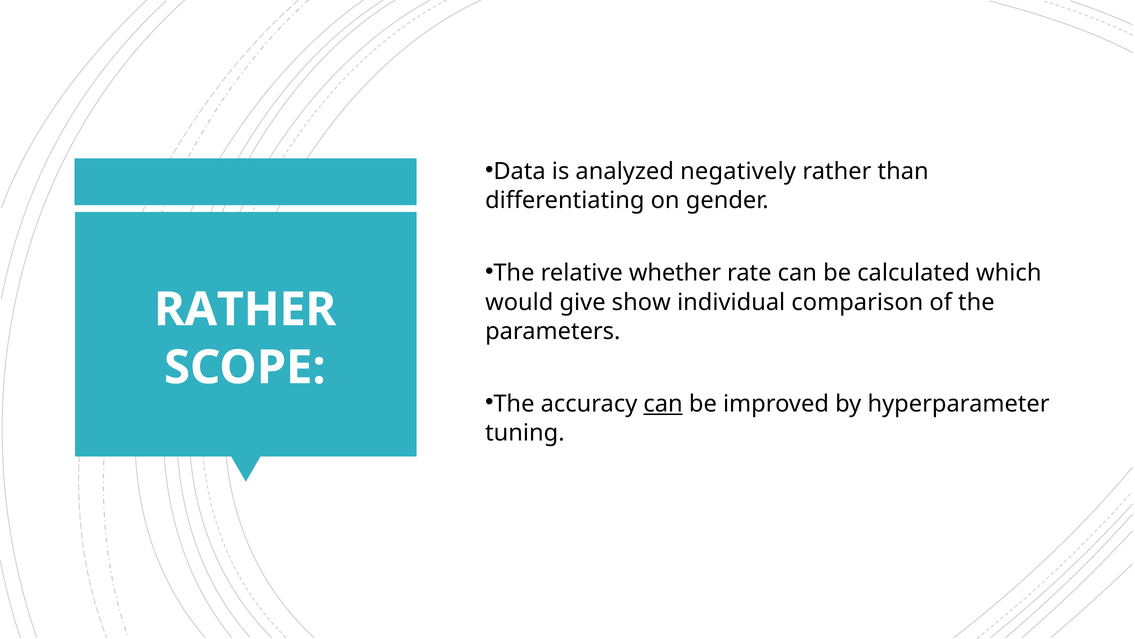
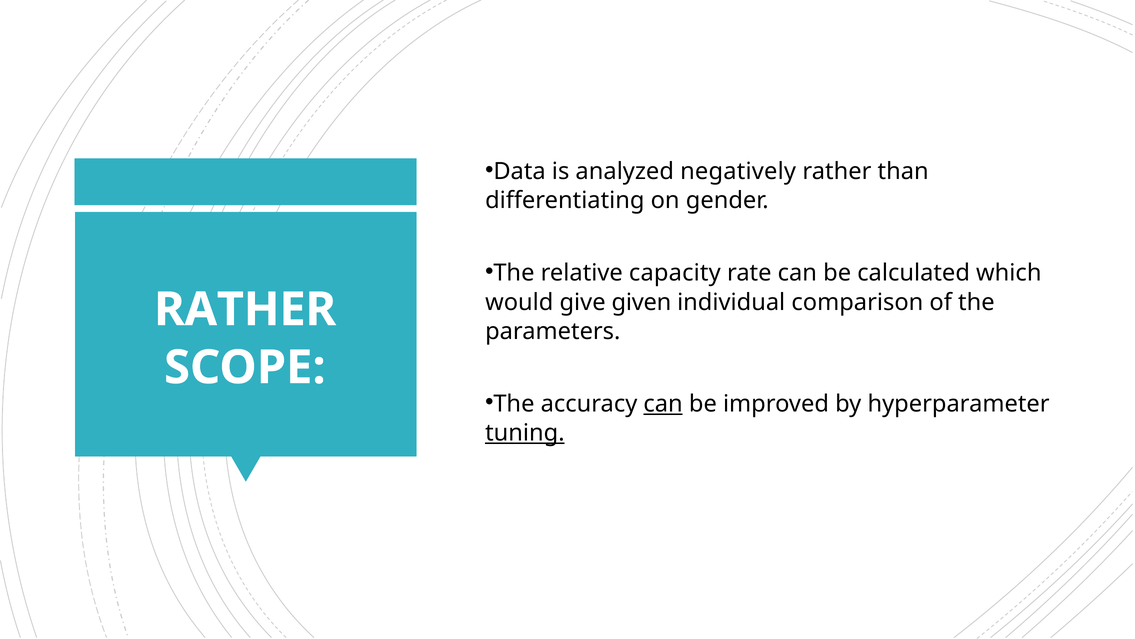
whether: whether -> capacity (675, 273)
show: show -> given (641, 302)
tuning underline: none -> present (525, 433)
